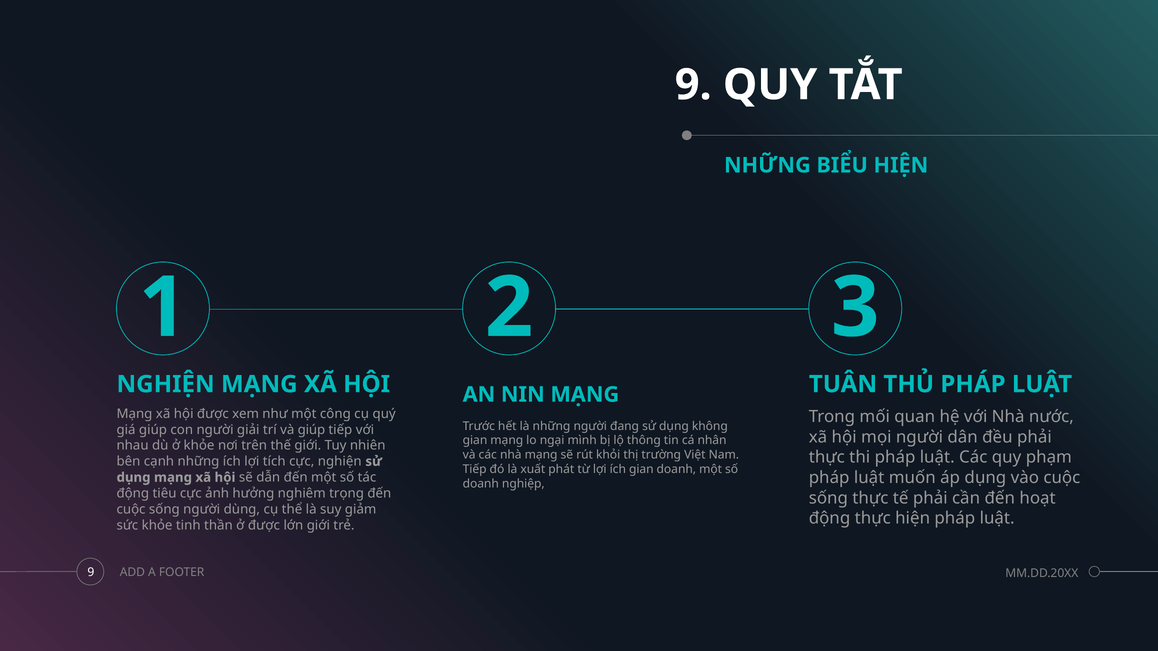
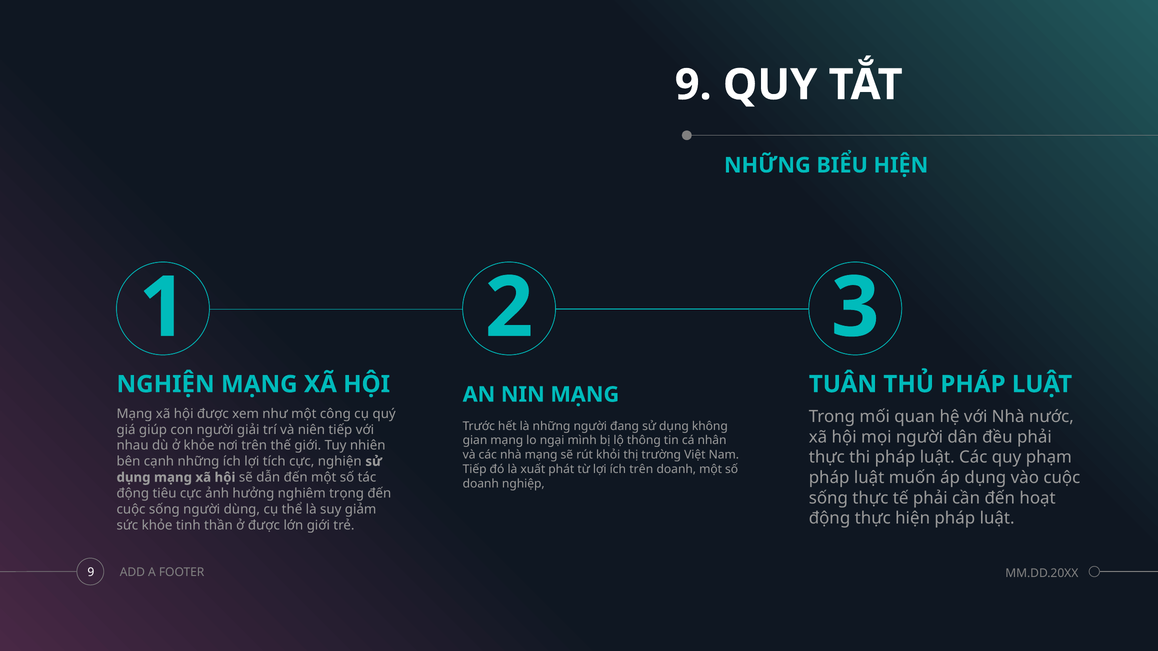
và giúp: giúp -> niên (311, 430)
ích gian: gian -> trên (641, 470)
